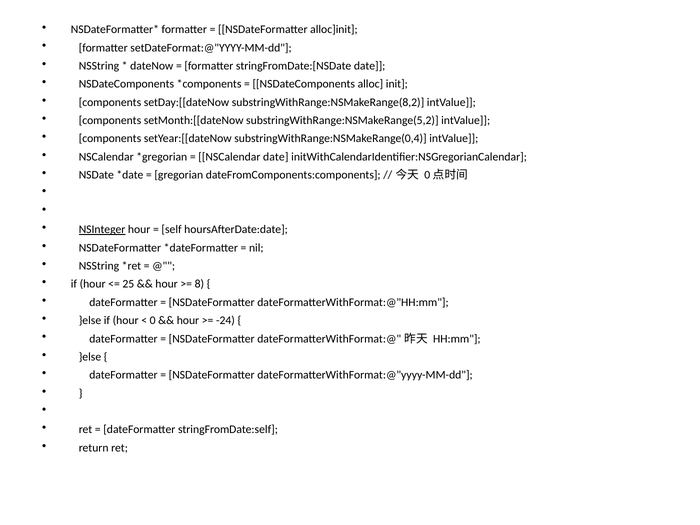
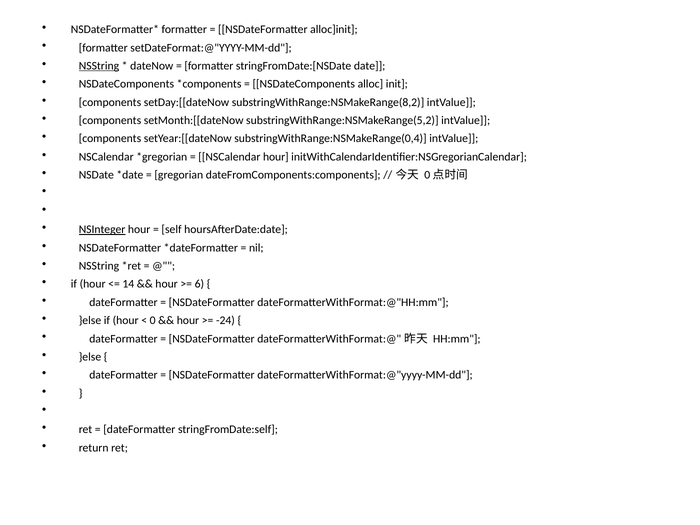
NSString underline: none -> present (99, 66)
NSCalendar date: date -> hour (276, 157)
25: 25 -> 14 (128, 284)
8: 8 -> 6 (199, 284)
